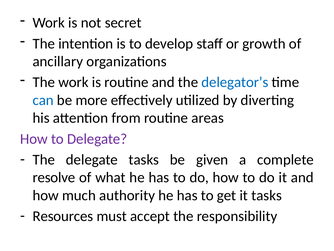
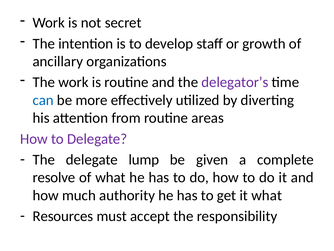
delegator’s colour: blue -> purple (235, 82)
delegate tasks: tasks -> lump (144, 159)
it tasks: tasks -> what (267, 195)
